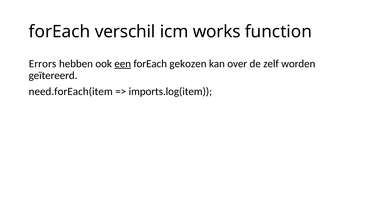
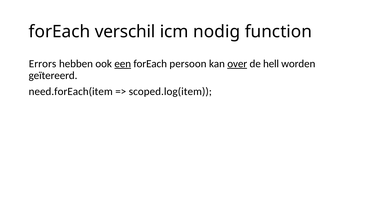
works: works -> nodig (217, 32)
gekozen: gekozen -> persoon (188, 64)
over underline: none -> present (237, 64)
zelf: zelf -> hell (271, 64)
imports.log(item: imports.log(item -> scoped.log(item (170, 91)
